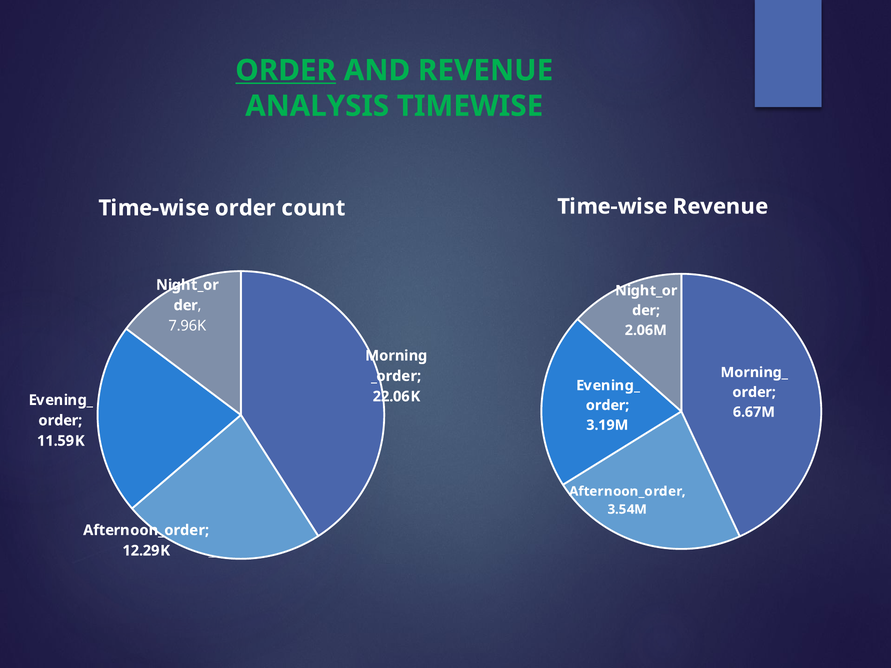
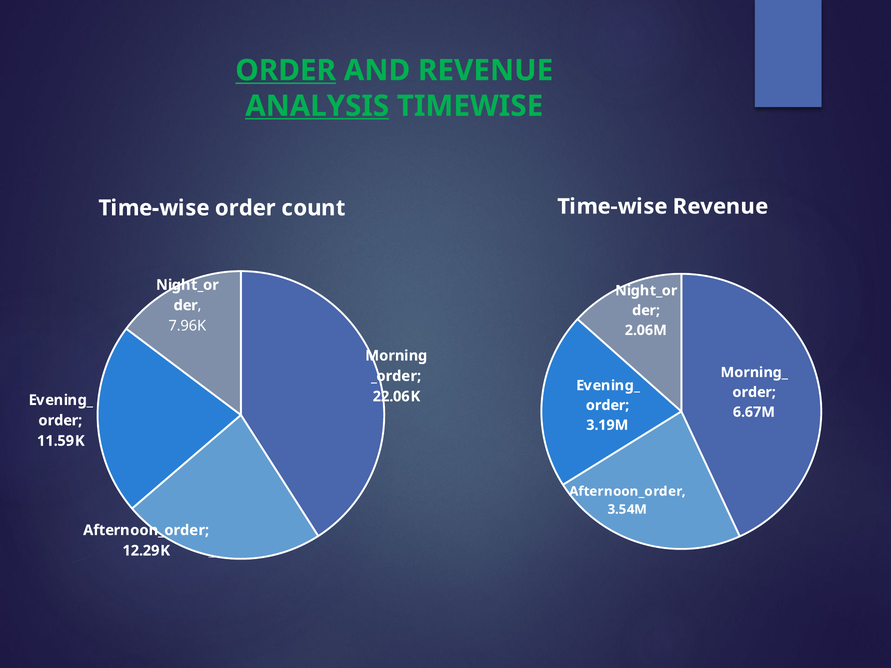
ANALYSIS underline: none -> present (317, 106)
